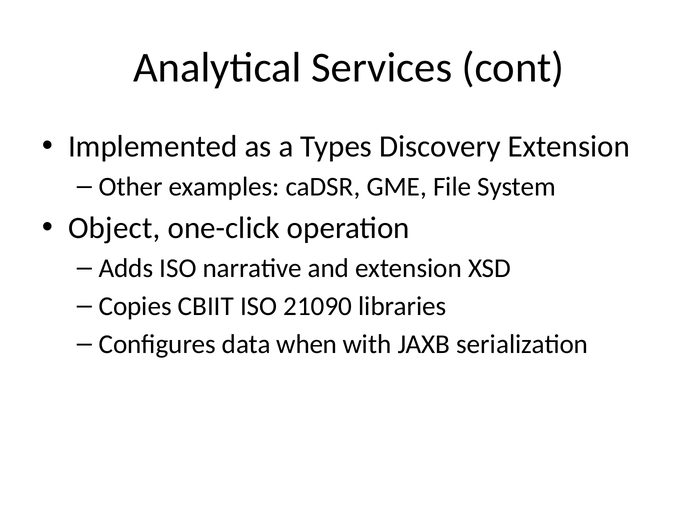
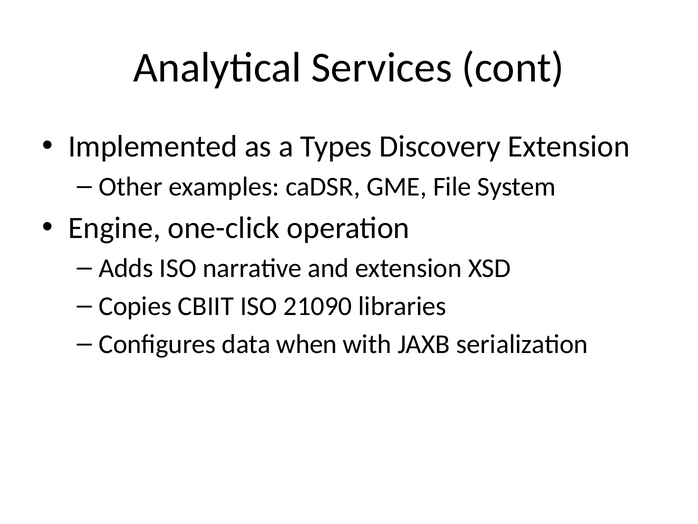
Object: Object -> Engine (114, 228)
